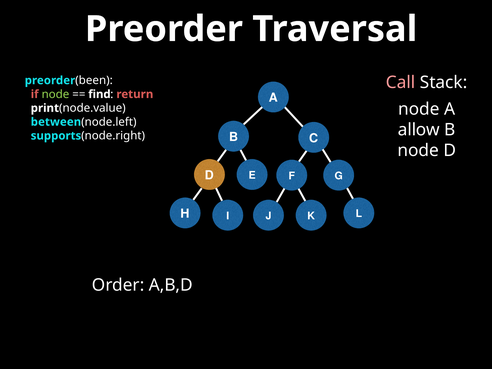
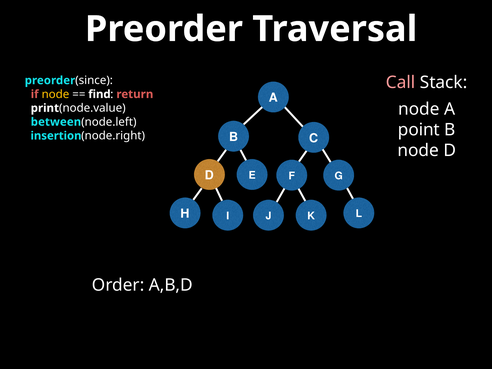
been: been -> since (94, 80)
node colour: light green -> yellow (55, 94)
allow: allow -> point (419, 130)
supports: supports -> insertion (56, 136)
